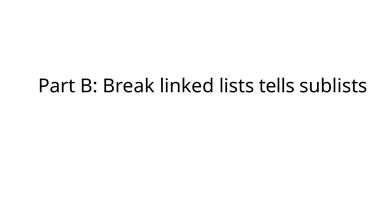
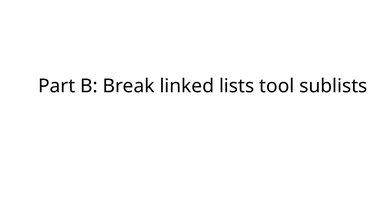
tells: tells -> tool (277, 86)
